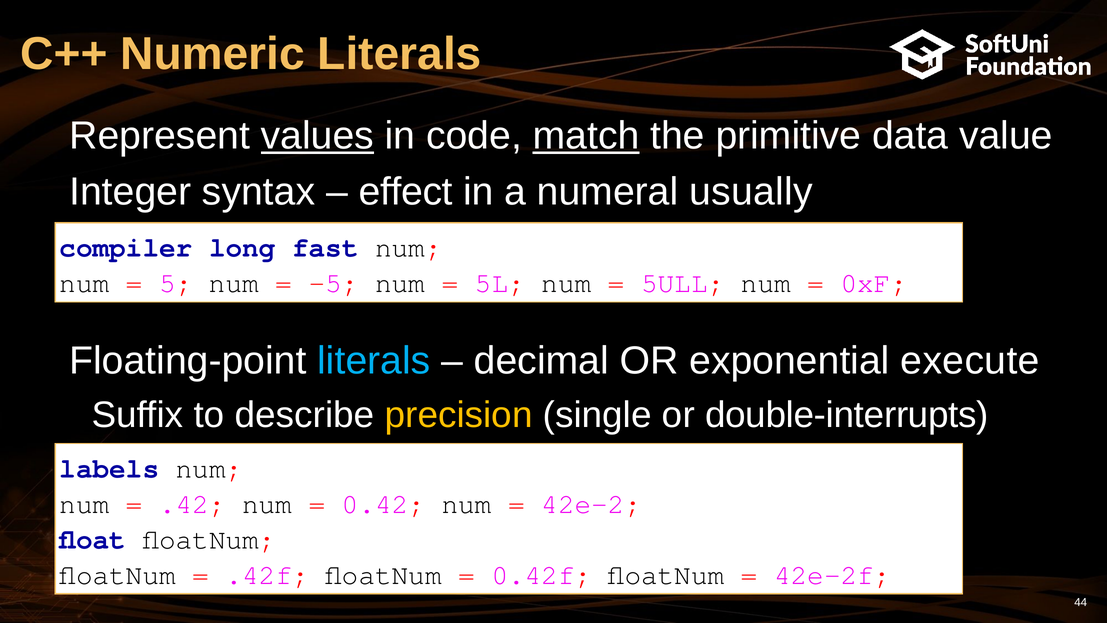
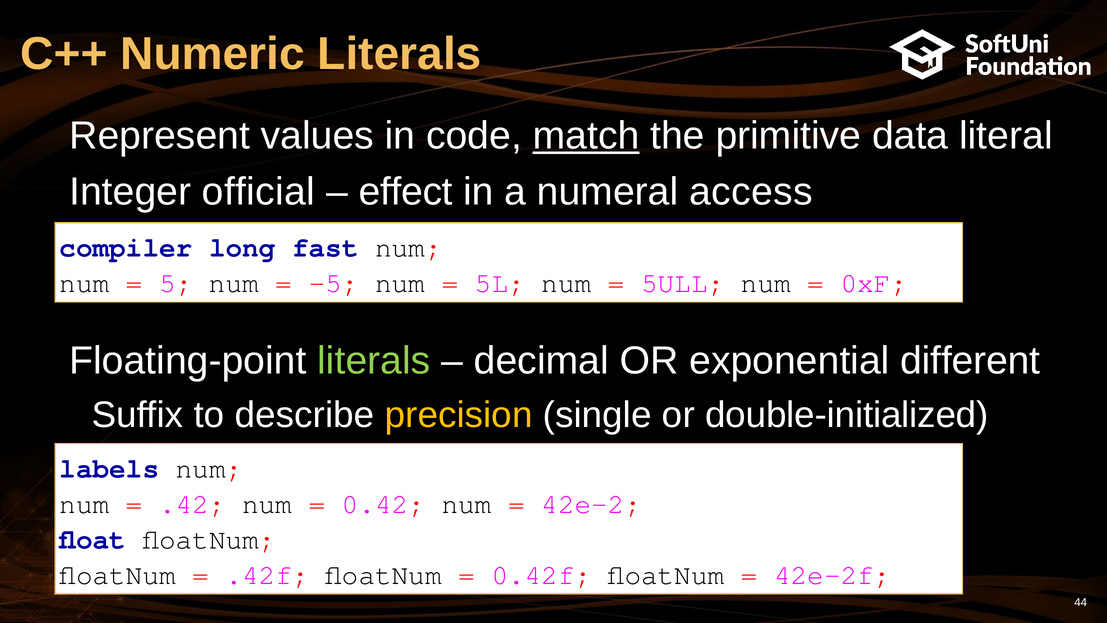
values underline: present -> none (317, 136)
value: value -> literal (1006, 136)
syntax: syntax -> official (258, 192)
usually: usually -> access (751, 192)
literals colour: light blue -> light green (374, 361)
execute: execute -> different (970, 361)
double-interrupts: double-interrupts -> double-initialized (847, 415)
